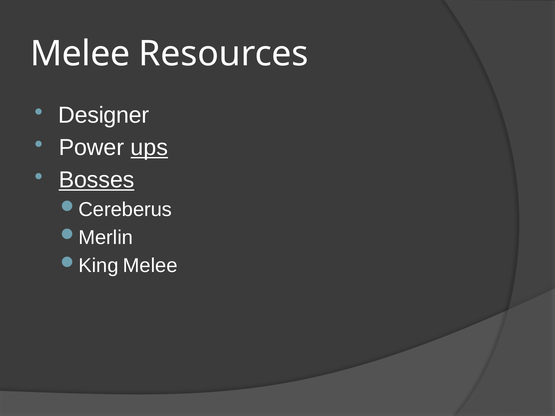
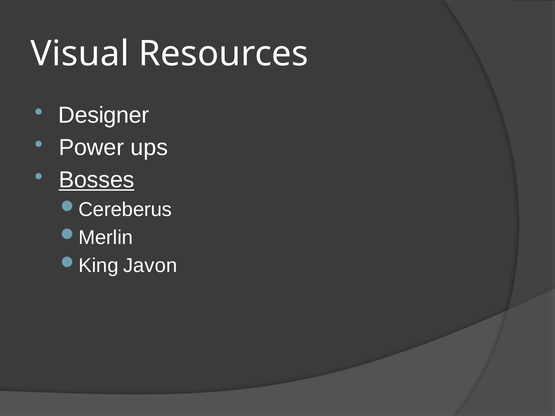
Melee: Melee -> Visual (80, 54)
ups underline: present -> none (149, 148)
Melee: Melee -> Javon (150, 266)
